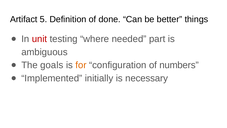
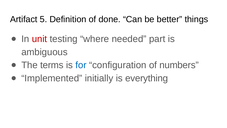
goals: goals -> terms (52, 65)
for colour: orange -> blue (81, 65)
necessary: necessary -> everything (147, 78)
